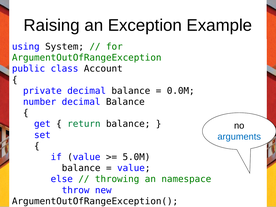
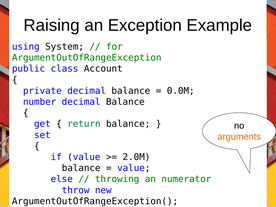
arguments colour: blue -> orange (239, 137)
5.0M: 5.0M -> 2.0M (136, 157)
namespace: namespace -> numerator (186, 179)
